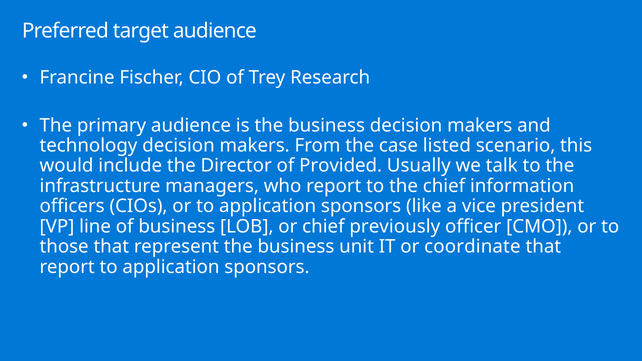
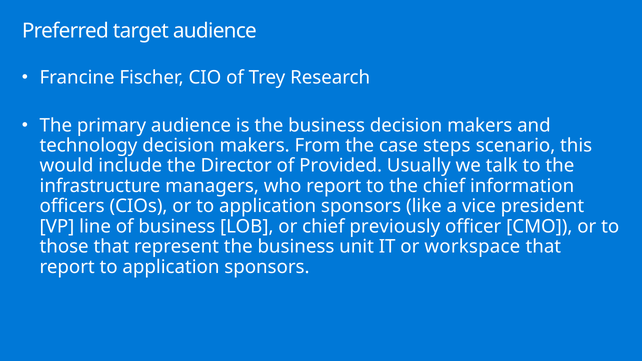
listed: listed -> steps (447, 146)
coordinate: coordinate -> workspace (472, 247)
